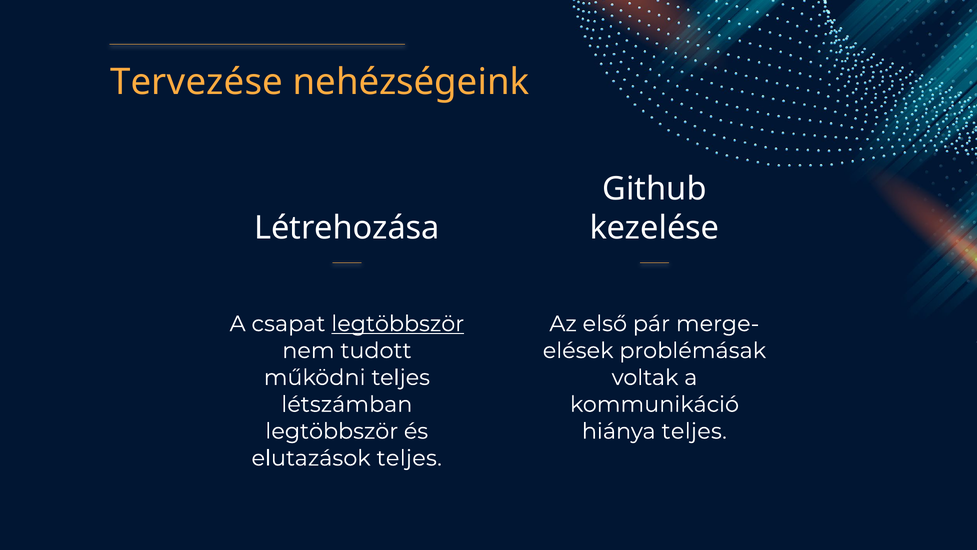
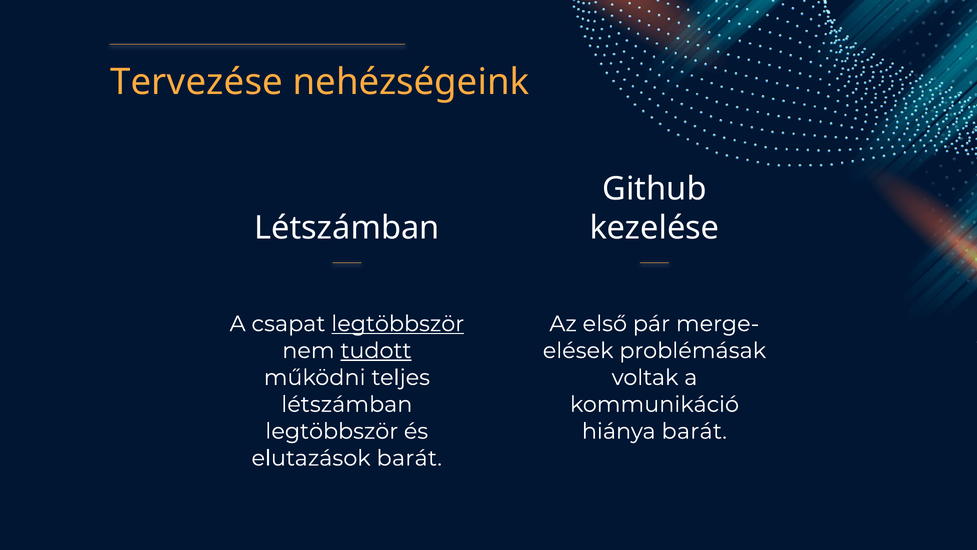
Létrehozása: Létrehozása -> Létszámban (347, 228)
tudott underline: none -> present (376, 350)
hiánya teljes: teljes -> barát (694, 431)
elutazások teljes: teljes -> barát (409, 458)
